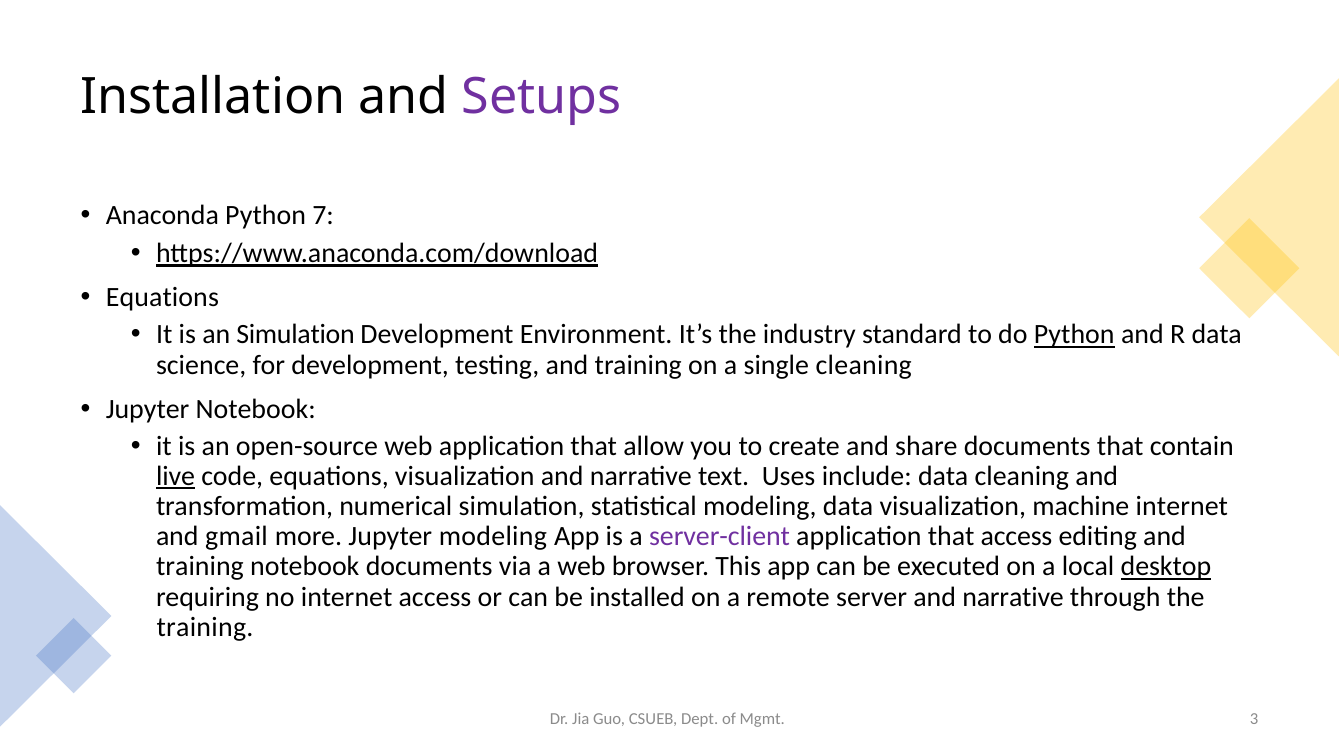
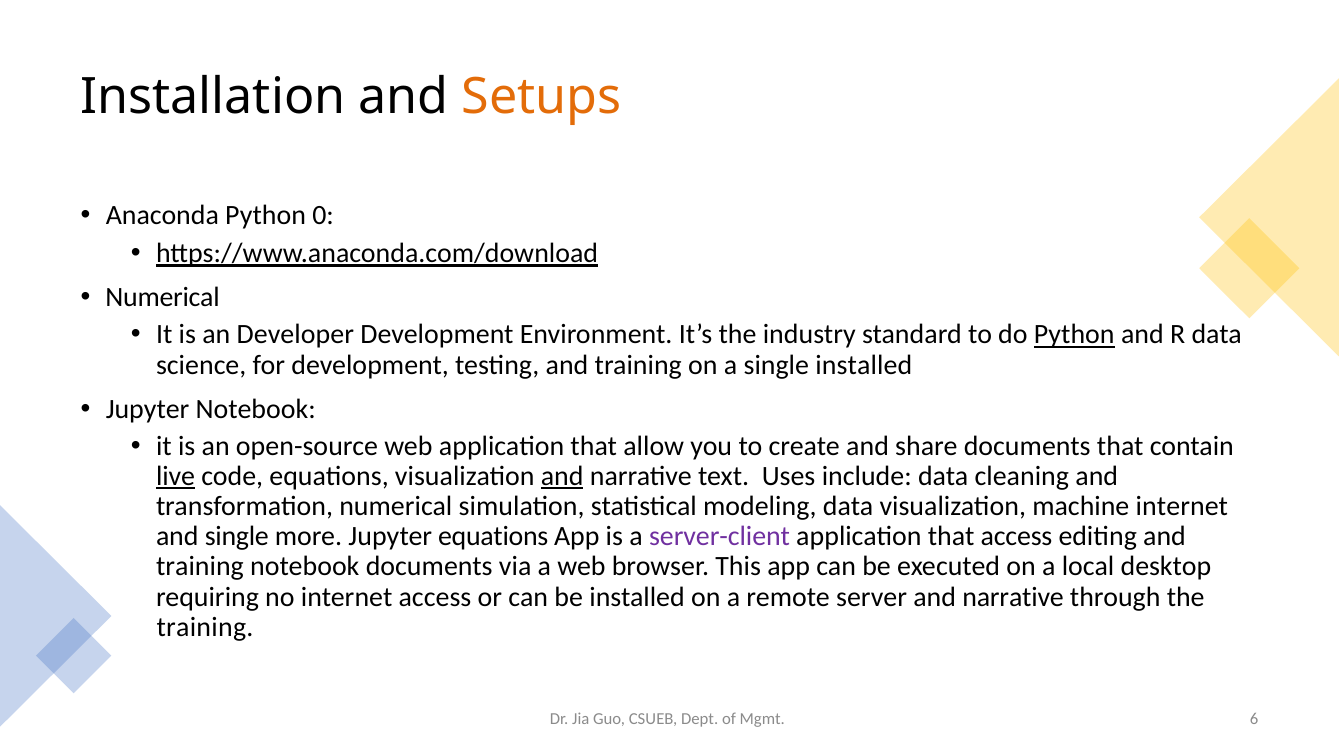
Setups colour: purple -> orange (542, 97)
7: 7 -> 0 (323, 216)
Equations: Equations -> Numerical (163, 298)
an Simulation: Simulation -> Developer (295, 335)
single cleaning: cleaning -> installed (864, 365)
and underline: none -> present (562, 476)
and gmail: gmail -> single (237, 537)
Jupyter modeling: modeling -> equations (493, 537)
desktop underline: present -> none (1166, 567)
3: 3 -> 6 (1254, 719)
